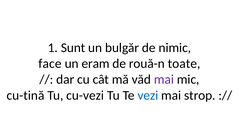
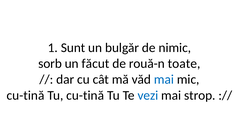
face: face -> sorb (50, 64)
eram: eram -> făcut (96, 64)
mai colour: purple -> blue (164, 80)
Tu cu-vezi: cu-vezi -> cu-tină (85, 96)
